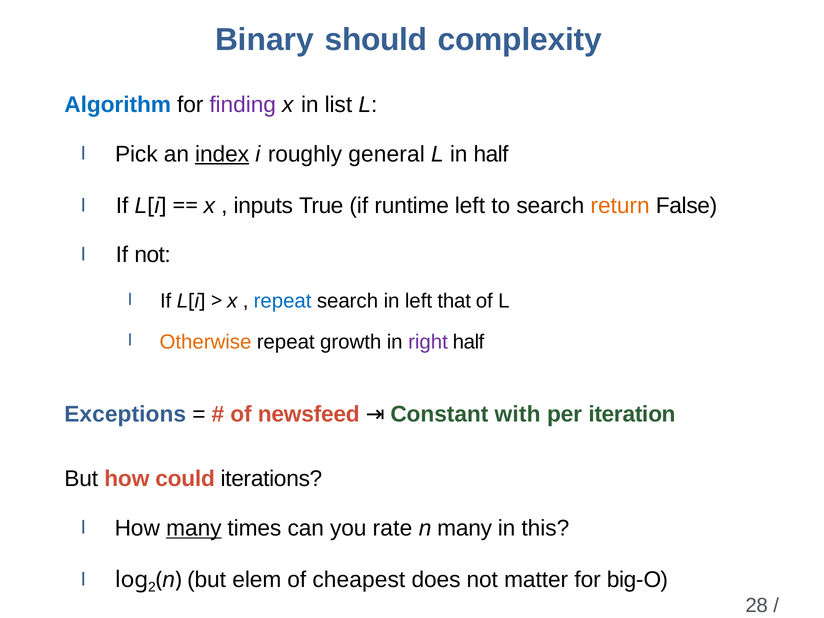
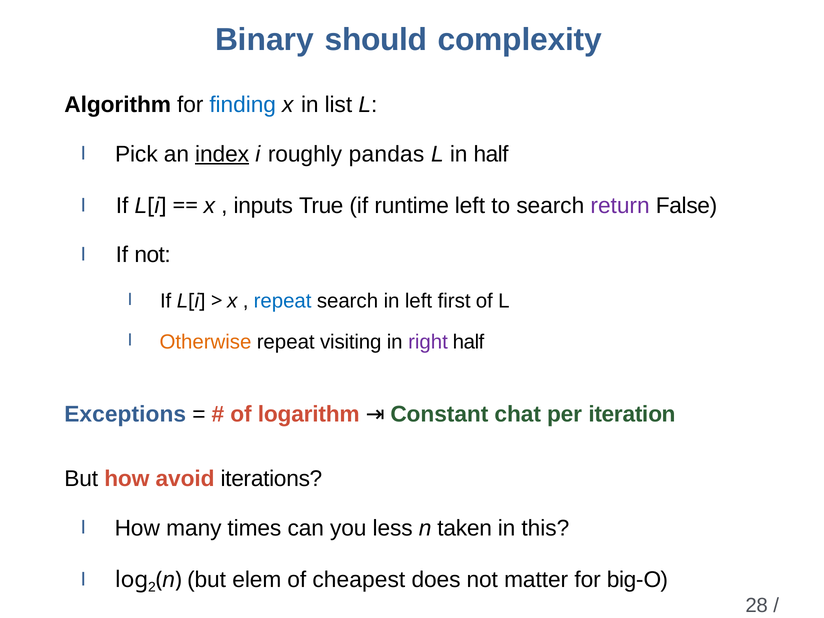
Algorithm colour: blue -> black (118, 105)
finding colour: purple -> blue (243, 105)
general: general -> pandas (387, 154)
return colour: orange -> purple (620, 206)
that: that -> first (454, 301)
growth: growth -> visiting (351, 342)
newsfeed: newsfeed -> logarithm (309, 415)
with: with -> chat (518, 415)
could: could -> avoid (185, 479)
many underline: present -> none (194, 529)
rate: rate -> less (393, 529)
n many: many -> taken (465, 529)
